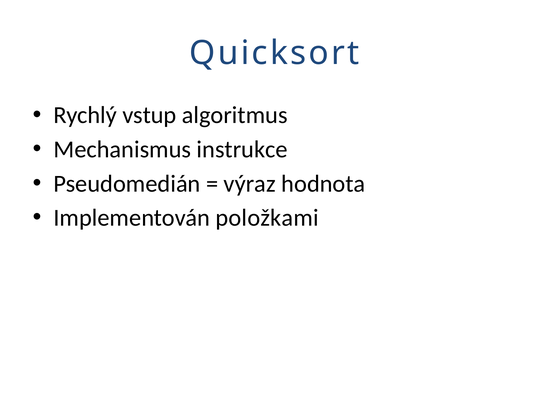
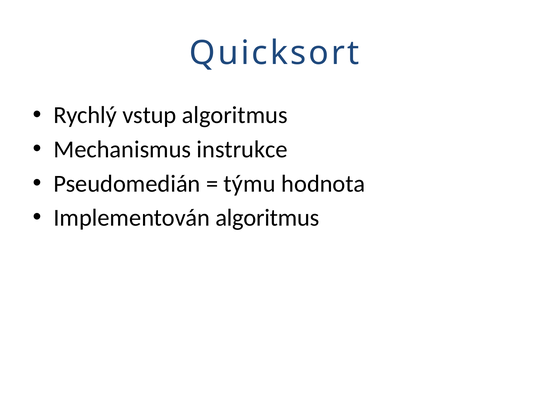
výraz: výraz -> týmu (250, 184)
Implementován položkami: položkami -> algoritmus (267, 218)
